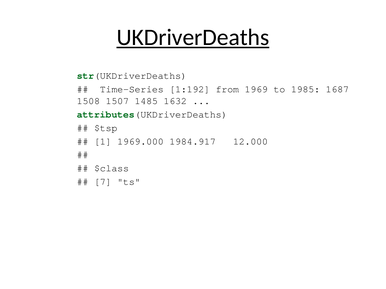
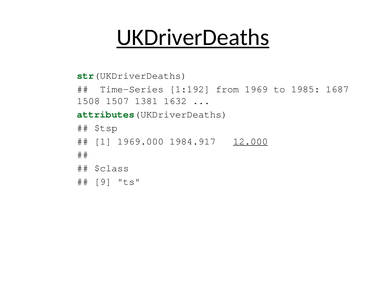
1485: 1485 -> 1381 (146, 101)
12.000 underline: none -> present (250, 142)
7: 7 -> 9 (103, 182)
